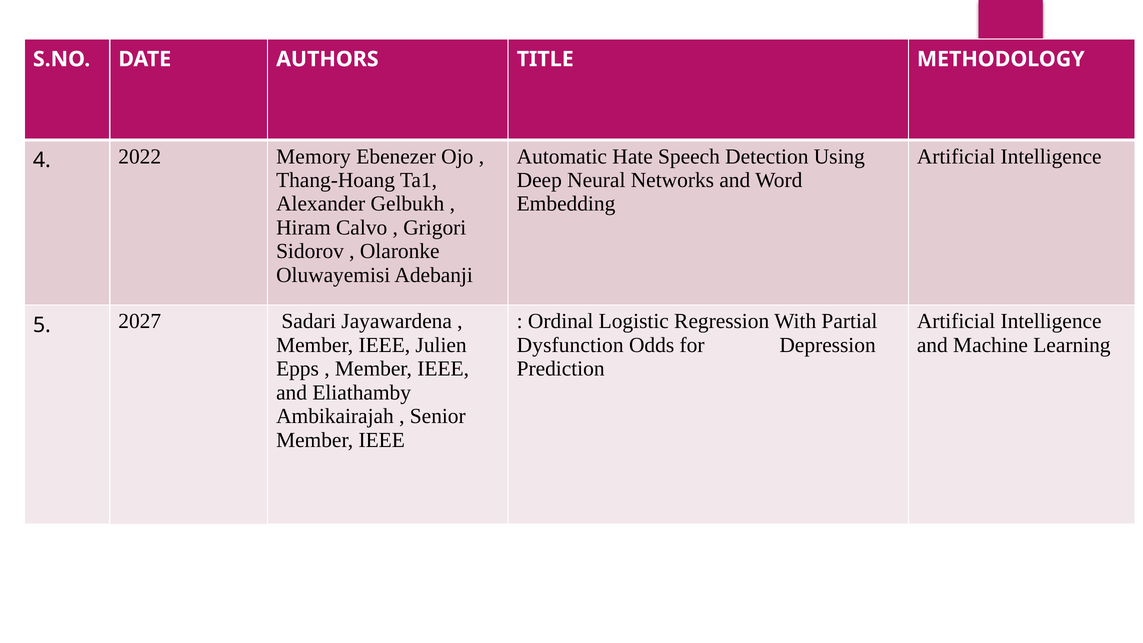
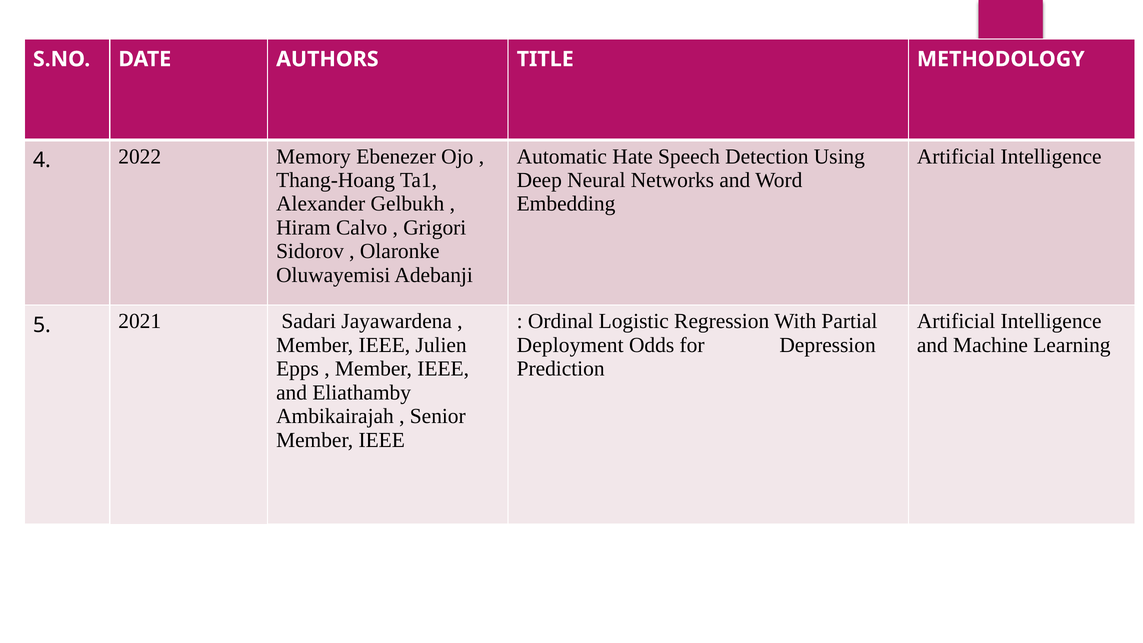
2027: 2027 -> 2021 (140, 321)
Dysfunction: Dysfunction -> Deployment (570, 345)
